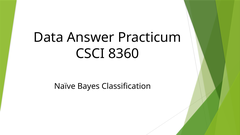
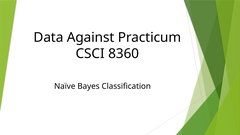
Answer: Answer -> Against (91, 37)
